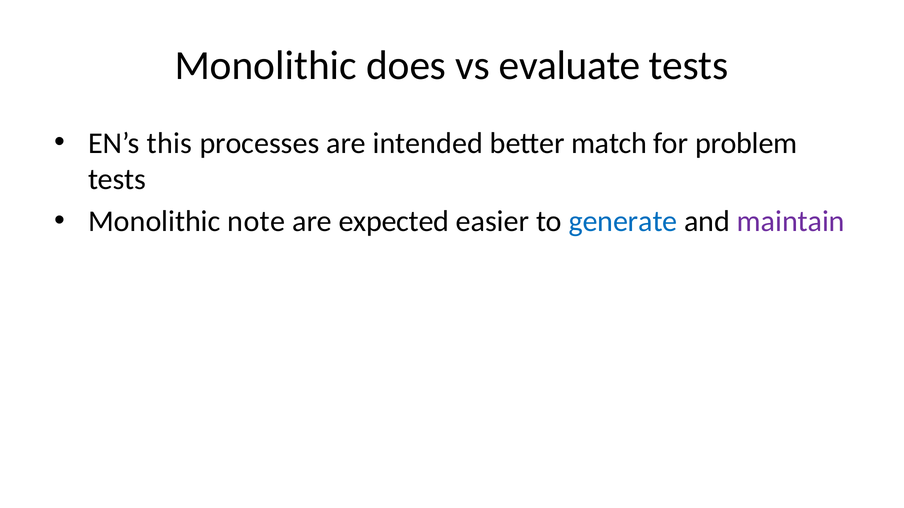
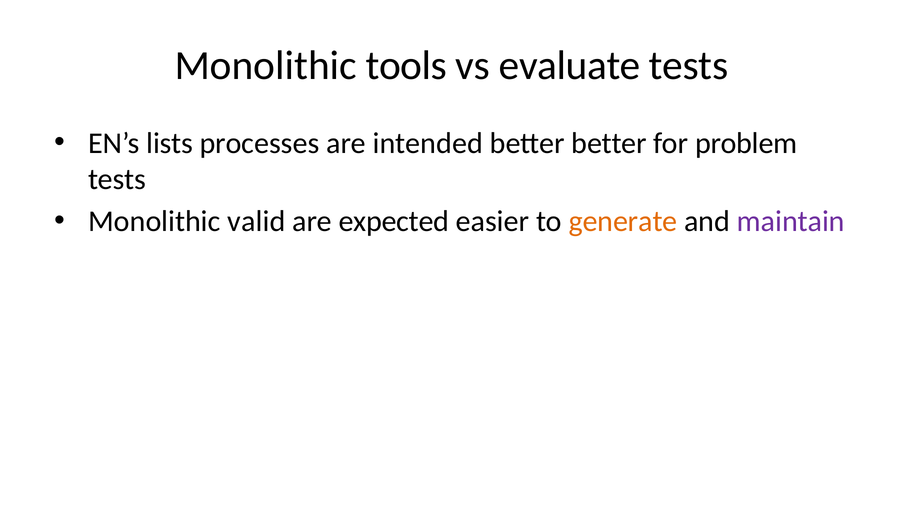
does: does -> tools (406, 66)
this: this -> lists (170, 143)
better match: match -> better (609, 143)
note: note -> valid (256, 222)
generate colour: blue -> orange (623, 222)
